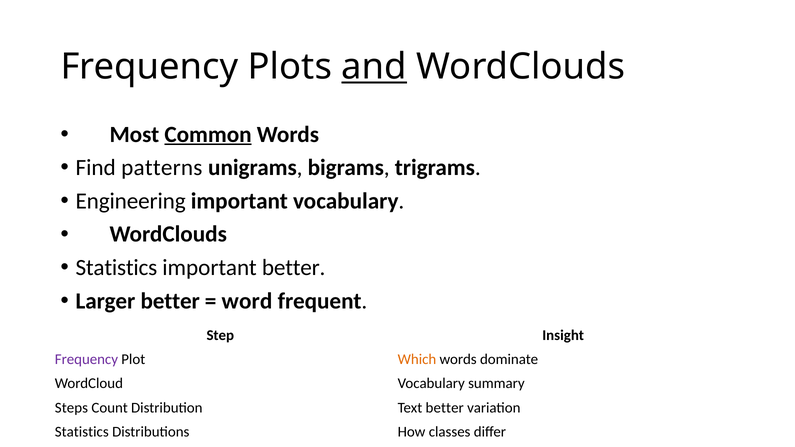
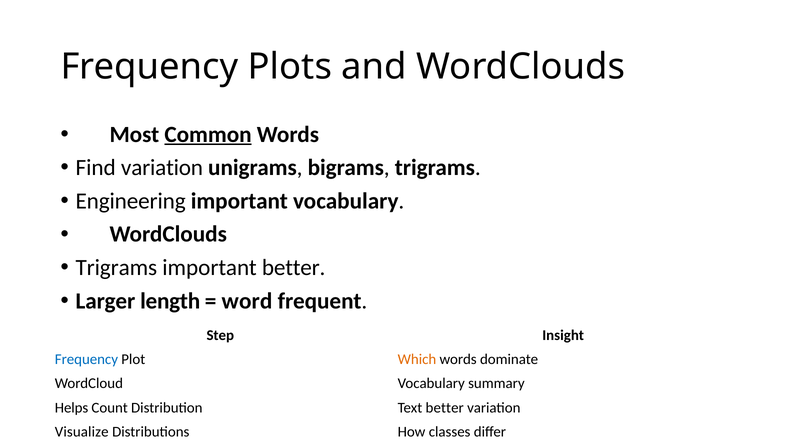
and underline: present -> none (374, 67)
Find patterns: patterns -> variation (162, 168)
Statistics: Statistics -> Trigrams (116, 268)
Larger better: better -> length (170, 301)
Frequency colour: purple -> blue (86, 359)
Steps: Steps -> Helps (72, 408)
Statistics: Statistics -> Visualize (82, 432)
